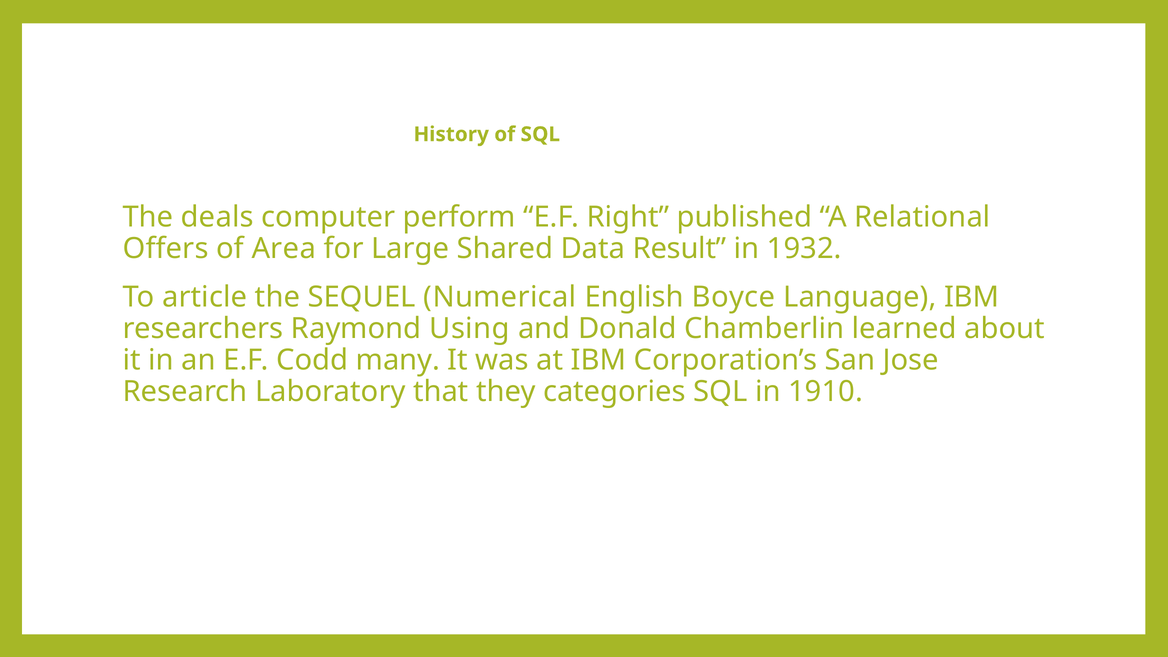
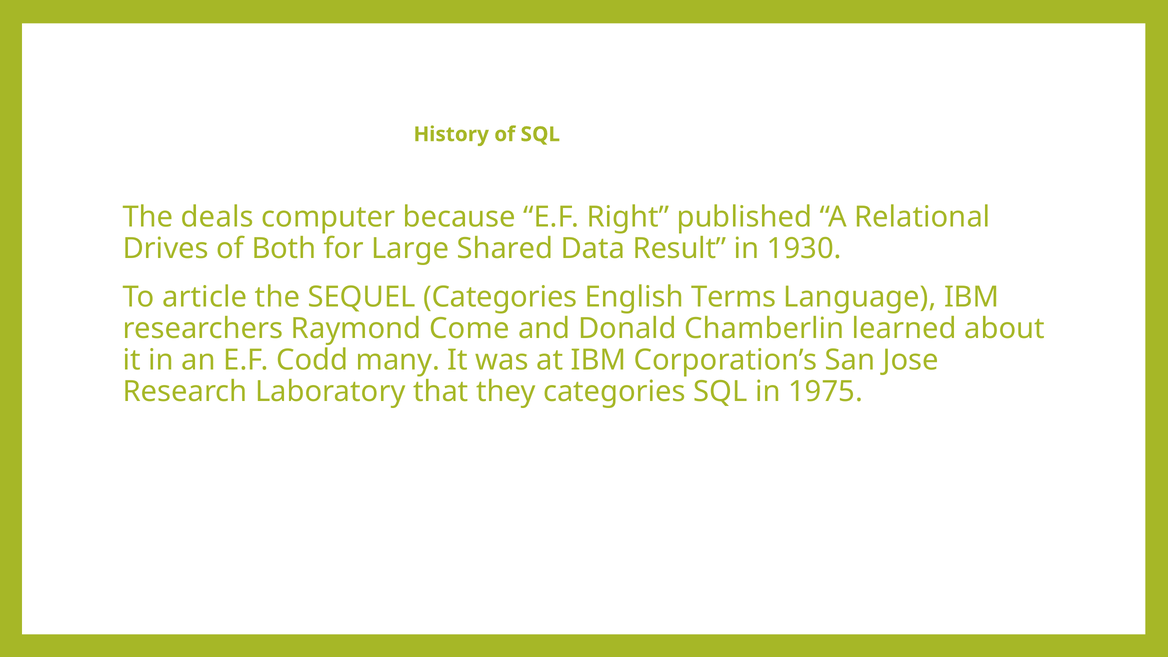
perform: perform -> because (459, 217)
Offers: Offers -> Drives (166, 249)
Area: Area -> Both (284, 249)
1932: 1932 -> 1930 (804, 249)
SEQUEL Numerical: Numerical -> Categories (500, 297)
Boyce: Boyce -> Terms (734, 297)
Using: Using -> Come (470, 329)
1910: 1910 -> 1975 (826, 392)
